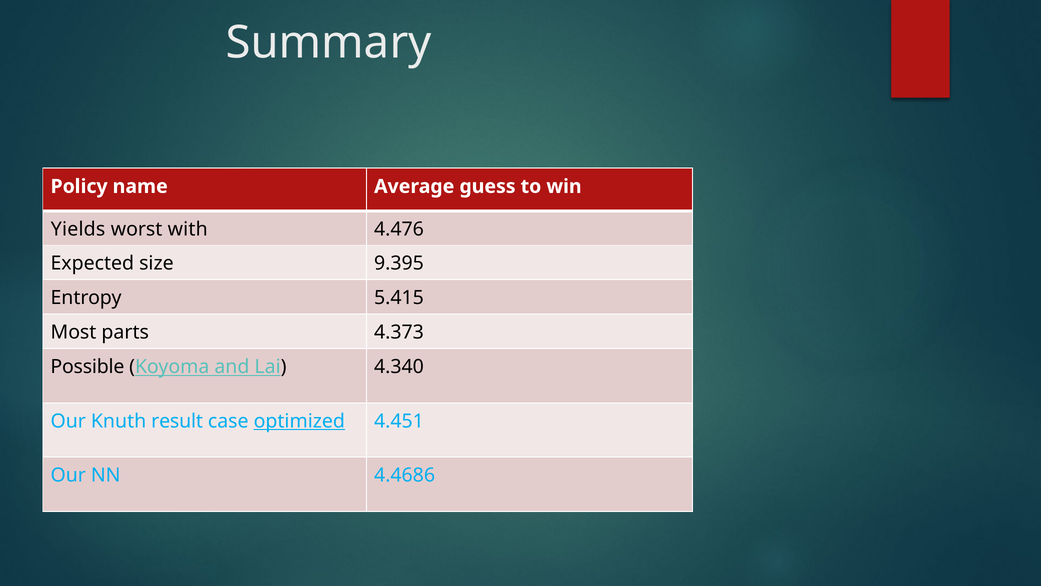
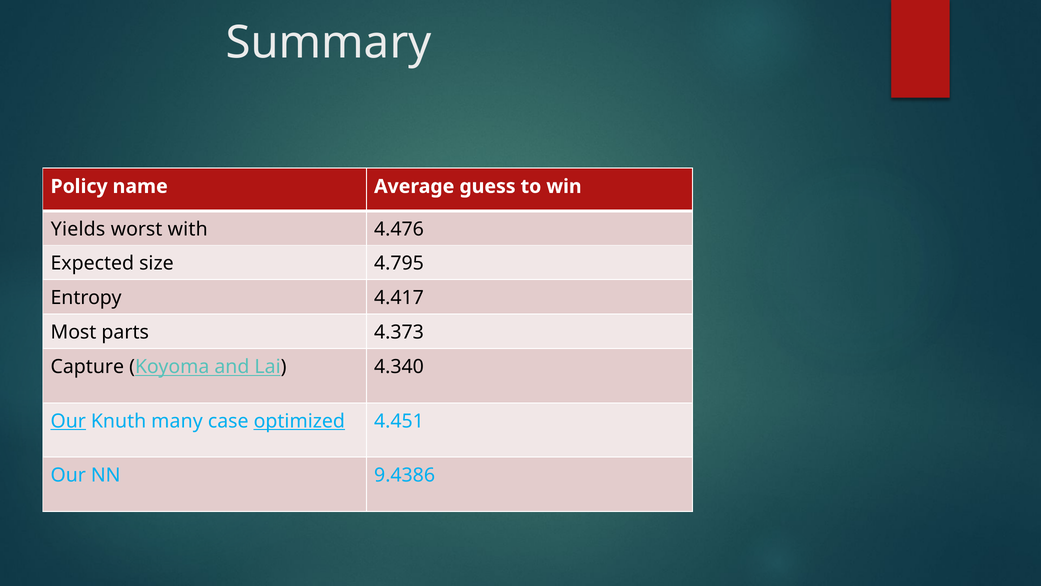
9.395: 9.395 -> 4.795 (399, 263)
5.415: 5.415 -> 4.417 (399, 298)
Possible: Possible -> Capture (87, 367)
Our underline: none -> present (68, 421)
result: result -> many (177, 421)
4.4686: 4.4686 -> 9.4386 (405, 475)
